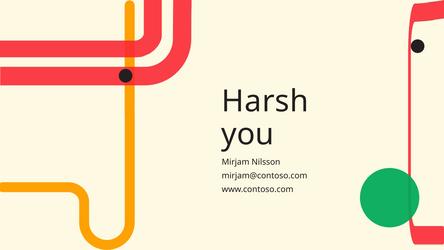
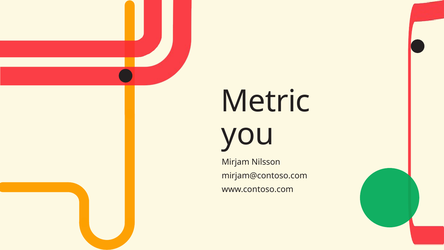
Harsh: Harsh -> Metric (265, 101)
